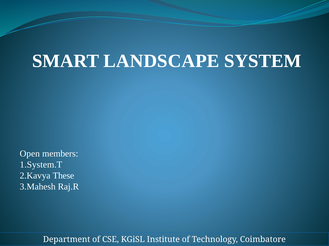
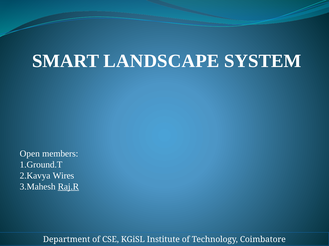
1.System.T: 1.System.T -> 1.Ground.T (41, 165)
These: These -> Wires (63, 176)
Raj.R underline: none -> present (68, 187)
